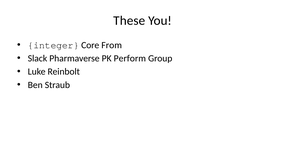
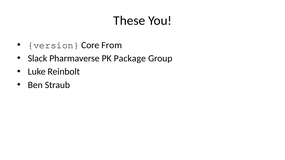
integer: integer -> version (53, 45)
Perform: Perform -> Package (130, 58)
